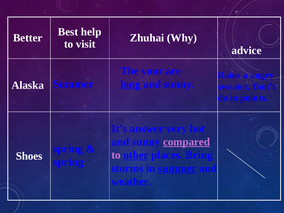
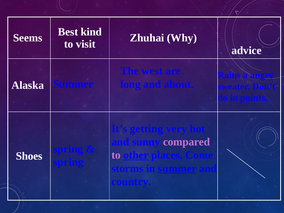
help: help -> kind (91, 32)
Better: Better -> Seems (28, 38)
your: your -> west (152, 71)
long underline: present -> none (130, 84)
sunny: sunny -> about (179, 84)
answer: answer -> getting (147, 129)
compared underline: present -> none (186, 142)
Bring: Bring -> Come (199, 155)
weather: weather -> country (131, 182)
